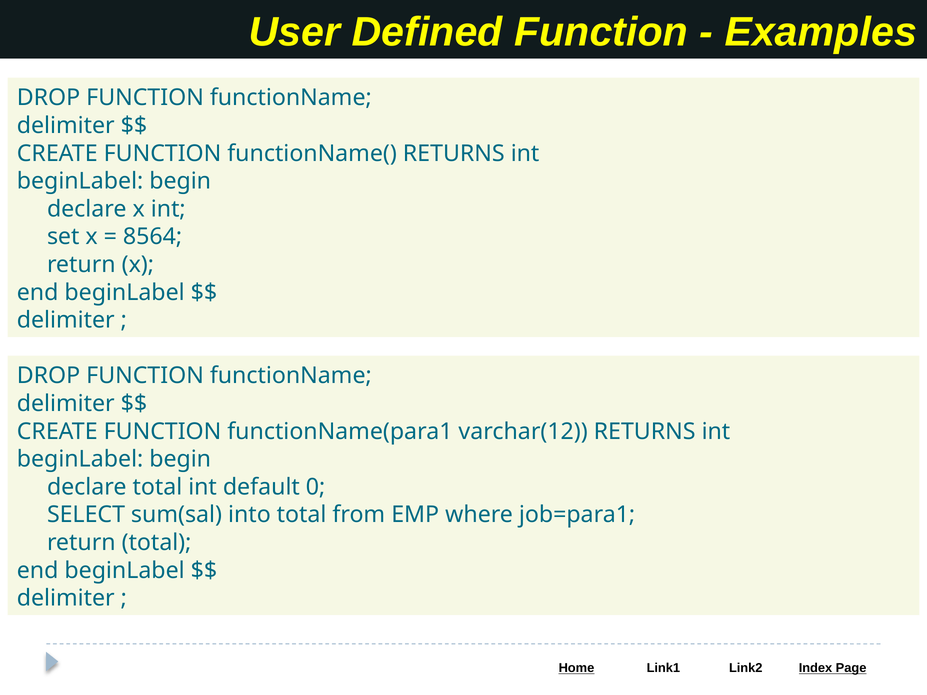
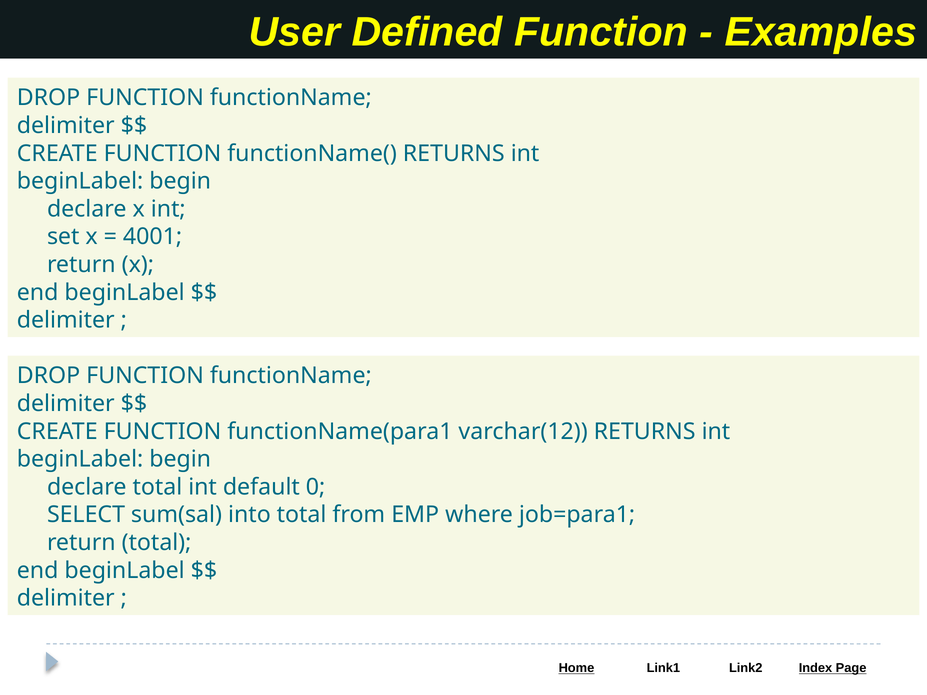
8564: 8564 -> 4001 (153, 237)
